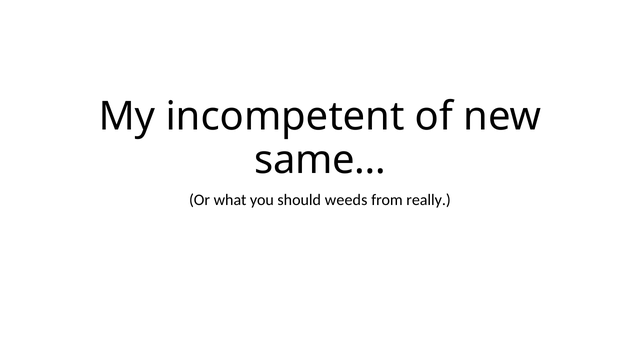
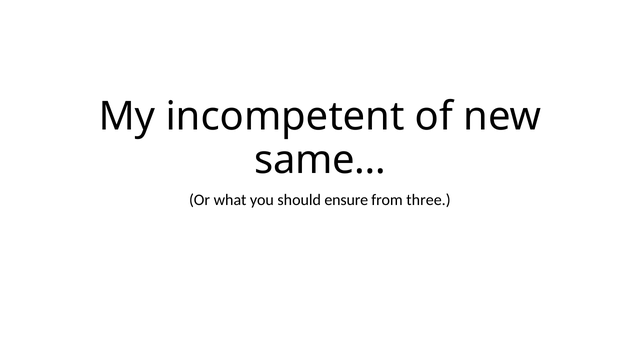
weeds: weeds -> ensure (346, 200)
really: really -> three (429, 200)
